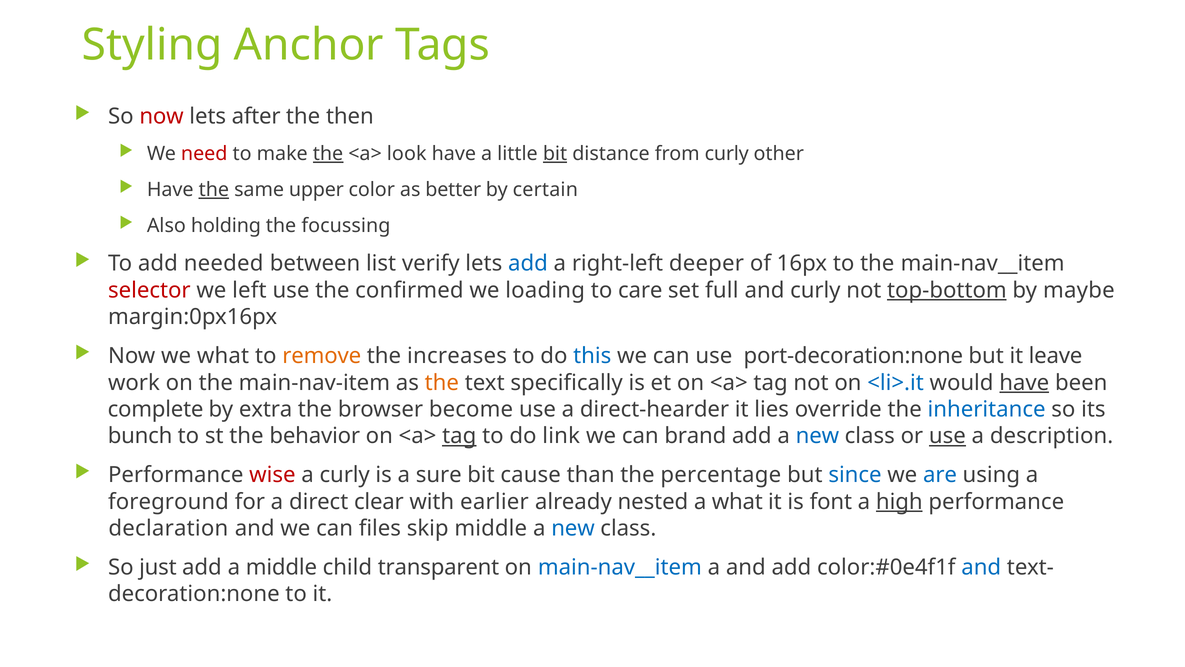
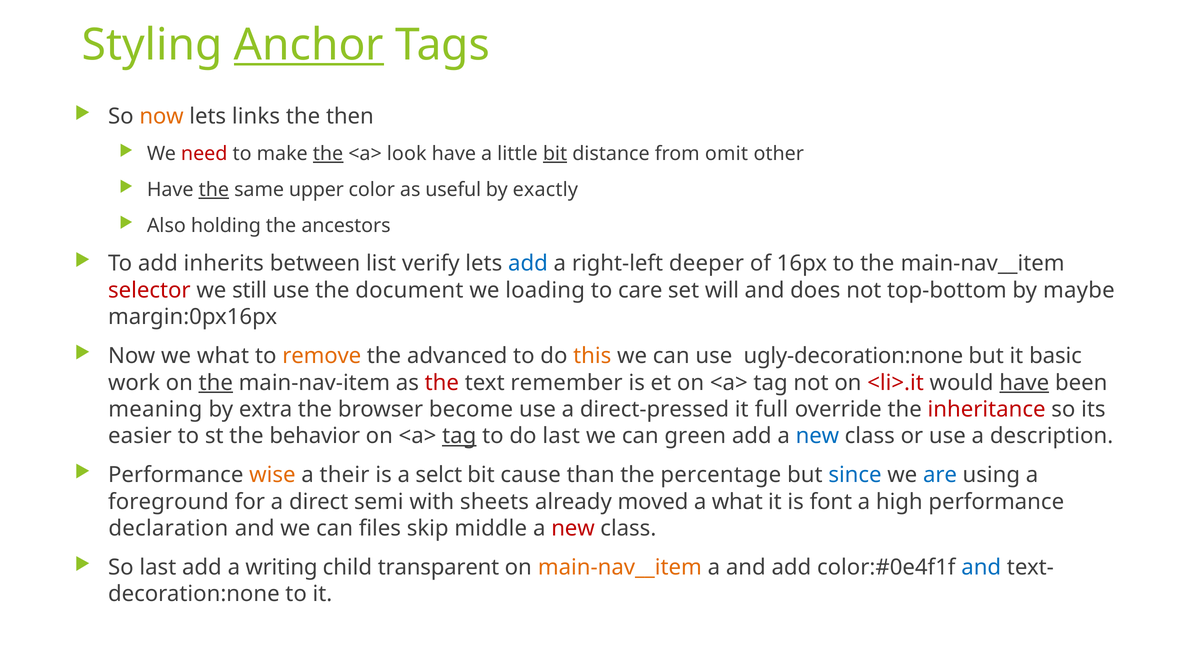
Anchor underline: none -> present (309, 45)
now colour: red -> orange (162, 116)
after: after -> links (256, 116)
from curly: curly -> omit (727, 154)
better: better -> useful (453, 190)
certain: certain -> exactly (545, 190)
focussing: focussing -> ancestors (346, 226)
needed: needed -> inherits (224, 263)
left: left -> still (250, 290)
confirmed: confirmed -> document (409, 290)
full: full -> will (722, 290)
and curly: curly -> does (815, 290)
top-bottom underline: present -> none (947, 290)
increases: increases -> advanced (457, 356)
this colour: blue -> orange (592, 356)
port-decoration:none: port-decoration:none -> ugly-decoration:none (853, 356)
leave: leave -> basic (1055, 356)
the underline: none -> present (216, 382)
the colour: orange -> red (442, 382)
specifically: specifically -> remember (567, 382)
<li>.it colour: blue -> red (896, 382)
complete: complete -> meaning (155, 409)
direct-hearder: direct-hearder -> direct-pressed (654, 409)
lies: lies -> full (772, 409)
inheritance colour: blue -> red (987, 409)
bunch: bunch -> easier (140, 436)
do link: link -> last (561, 436)
brand: brand -> green (695, 436)
use underline: present -> none (947, 436)
wise colour: red -> orange (272, 475)
a curly: curly -> their (345, 475)
sure: sure -> selct (439, 475)
clear: clear -> semi (379, 501)
earlier: earlier -> sheets (494, 501)
nested: nested -> moved (653, 501)
high underline: present -> none (899, 501)
new colour: blue -> red (573, 528)
So just: just -> last (158, 567)
a middle: middle -> writing (281, 567)
main-nav__item colour: blue -> orange (620, 567)
